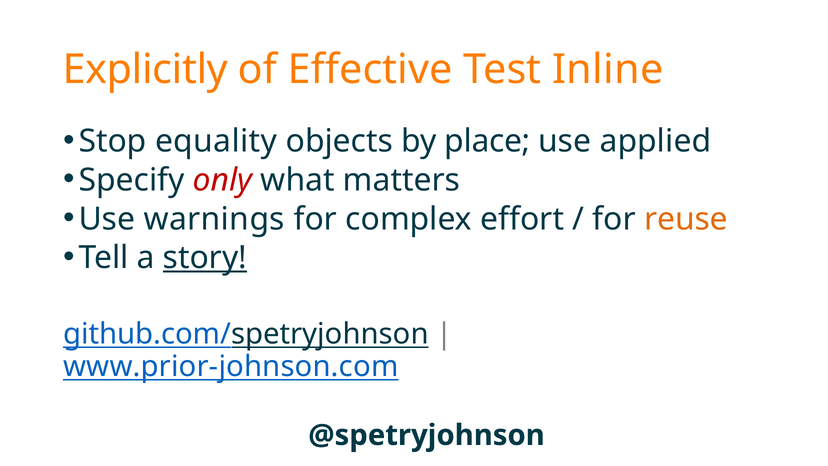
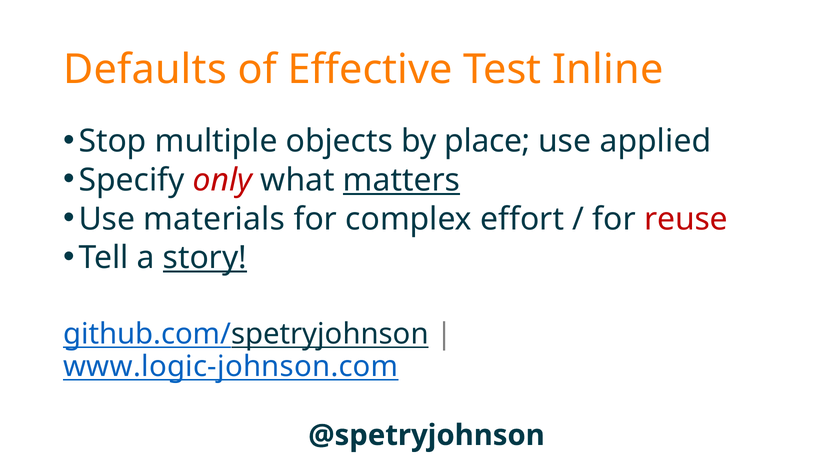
Explicitly: Explicitly -> Defaults (145, 70)
equality: equality -> multiple (216, 141)
matters underline: none -> present (401, 180)
warnings: warnings -> materials (214, 219)
reuse colour: orange -> red (686, 219)
www.prior-johnson.com: www.prior-johnson.com -> www.logic-johnson.com (231, 366)
